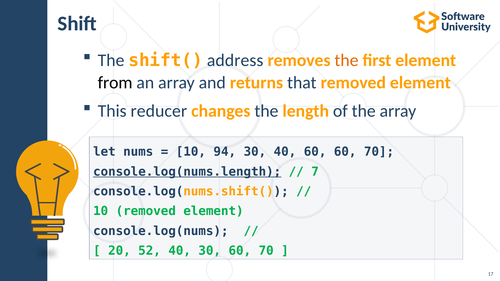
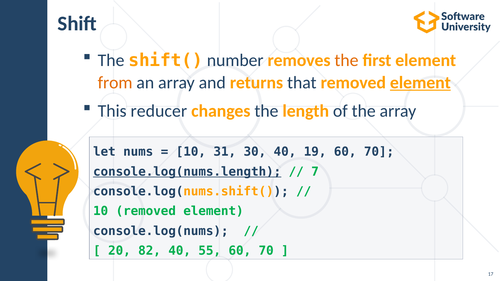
address: address -> number (235, 60)
from colour: black -> orange (115, 83)
element underline: none -> present (420, 83)
94: 94 -> 31 (225, 152)
40 60: 60 -> 19 (315, 152)
52: 52 -> 82 (150, 251)
40 30: 30 -> 55 (210, 251)
